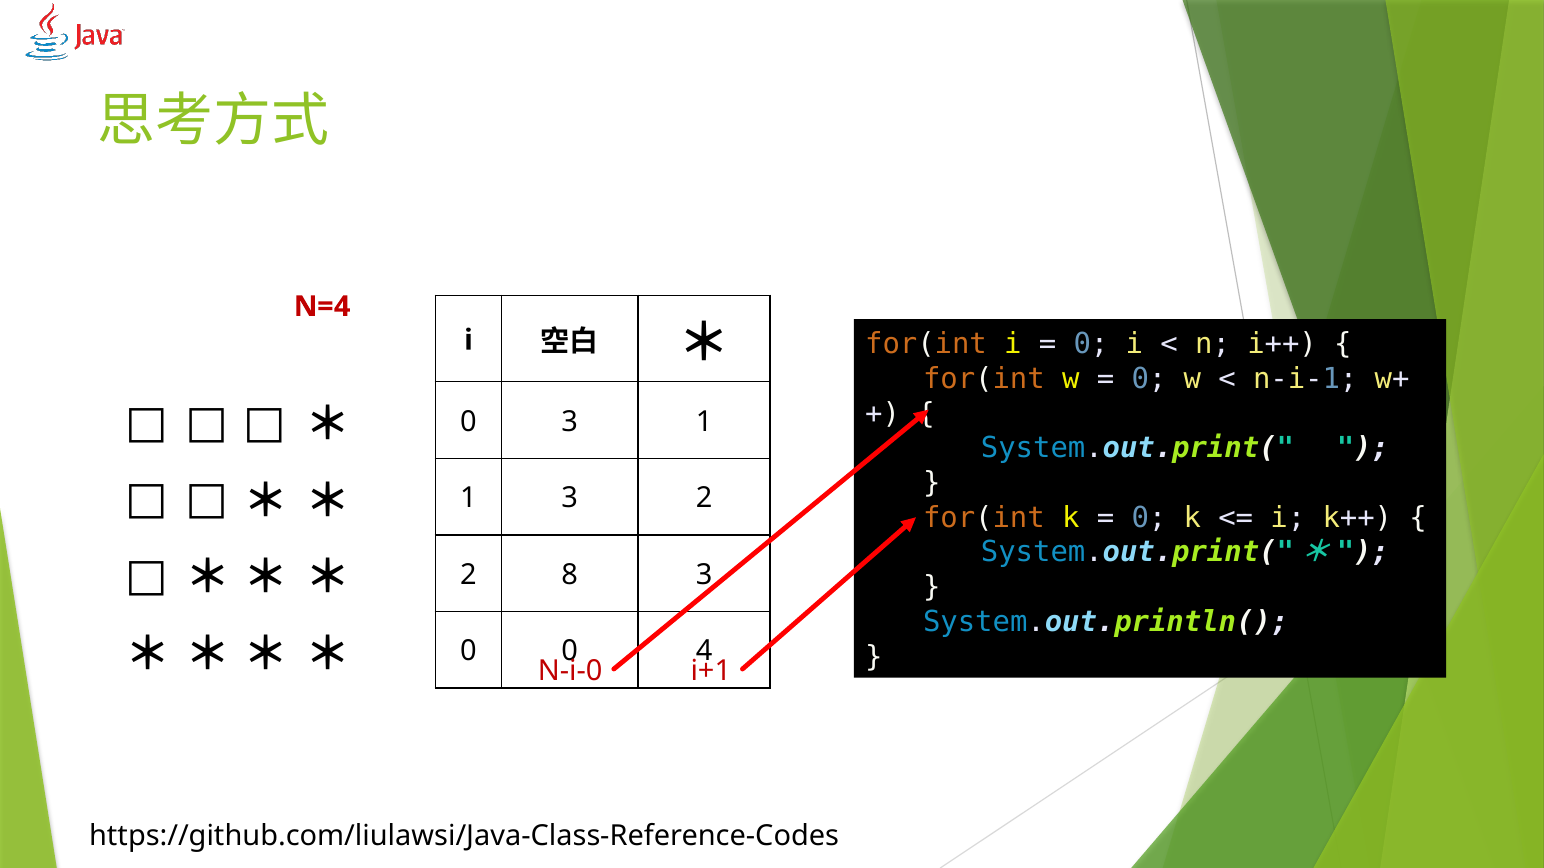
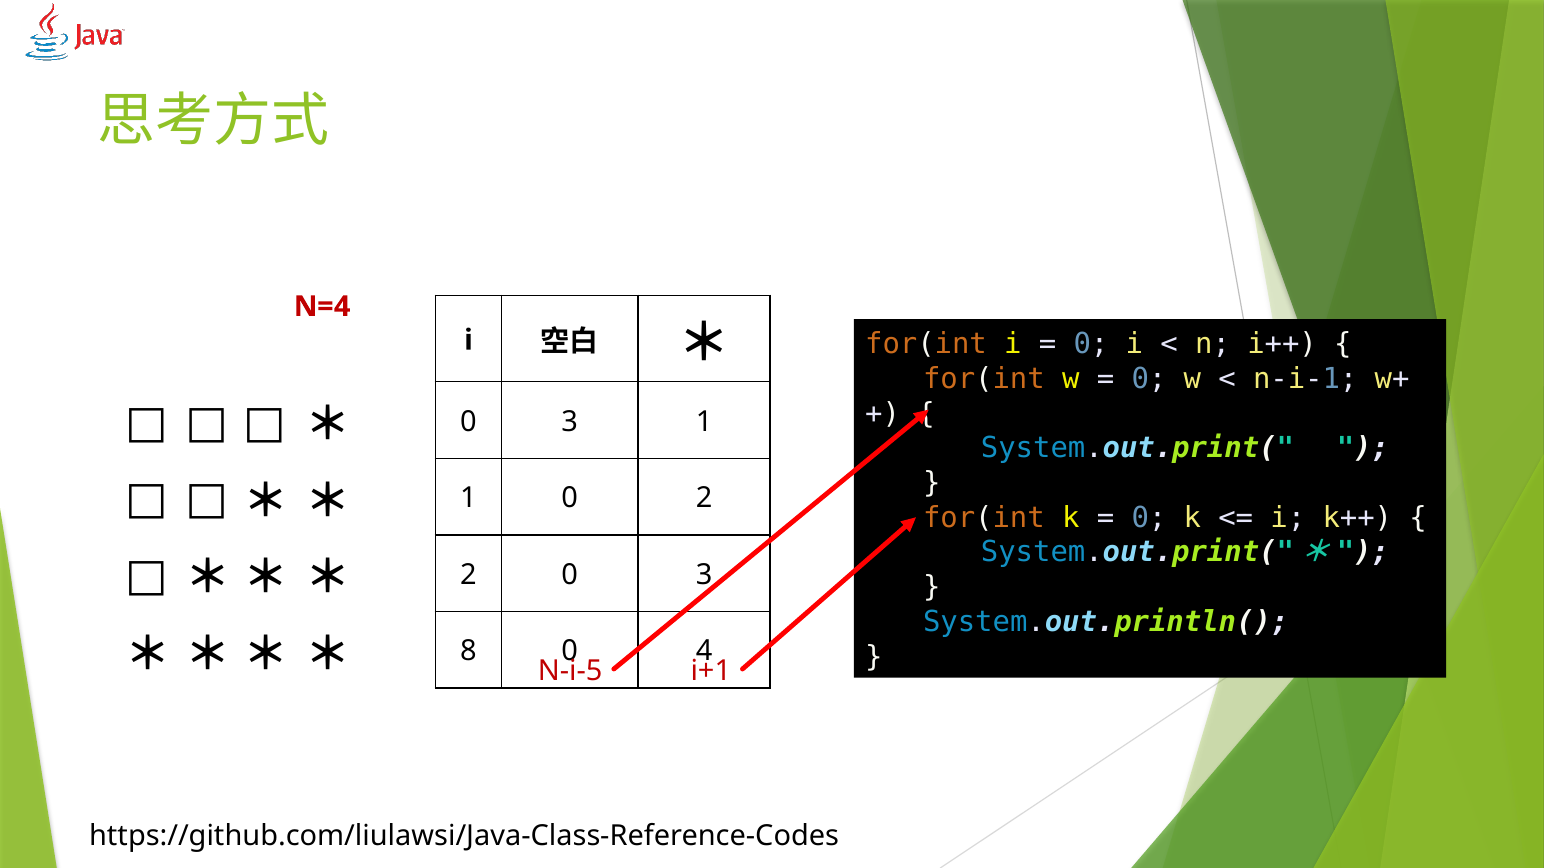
1 3: 3 -> 0 (570, 498)
2 8: 8 -> 0 (570, 575)
0: 0 -> 8 (468, 652)
N-i-0: N-i-0 -> N-i-5 (570, 671)
